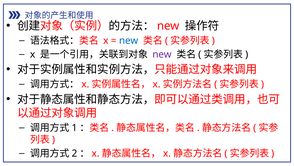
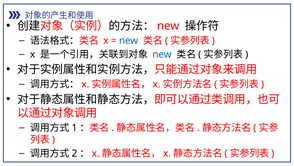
new colour: purple -> blue (162, 54)
